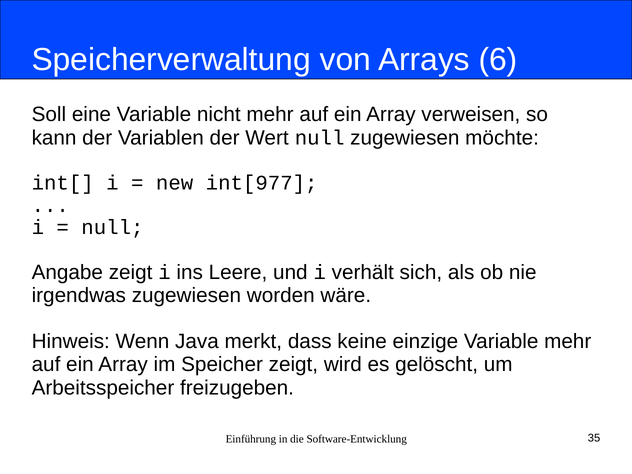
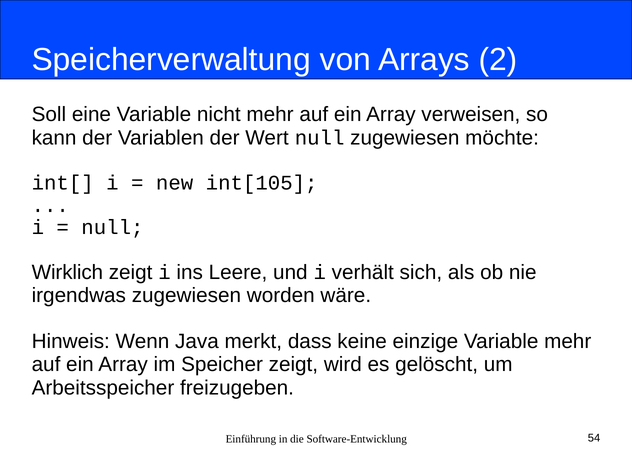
6: 6 -> 2 (498, 60)
int[977: int[977 -> int[105 (262, 183)
Angabe: Angabe -> Wirklich (67, 272)
35: 35 -> 54 (594, 438)
